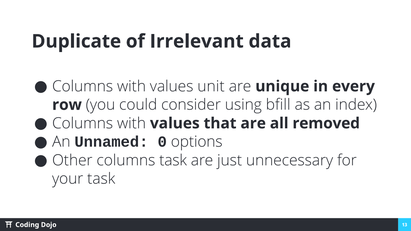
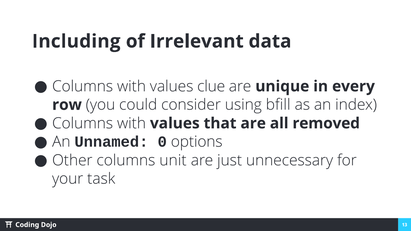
Duplicate: Duplicate -> Including (76, 41)
unit: unit -> clue (211, 86)
columns task: task -> unit (173, 160)
